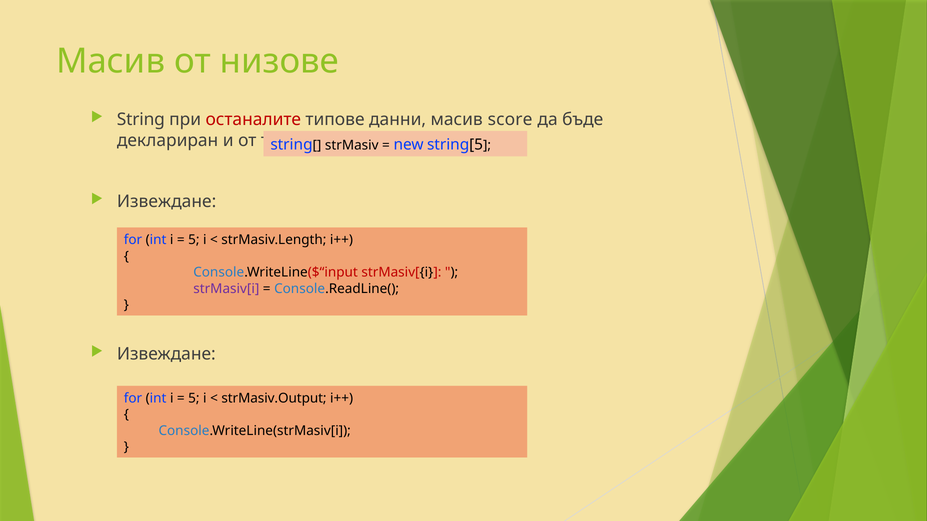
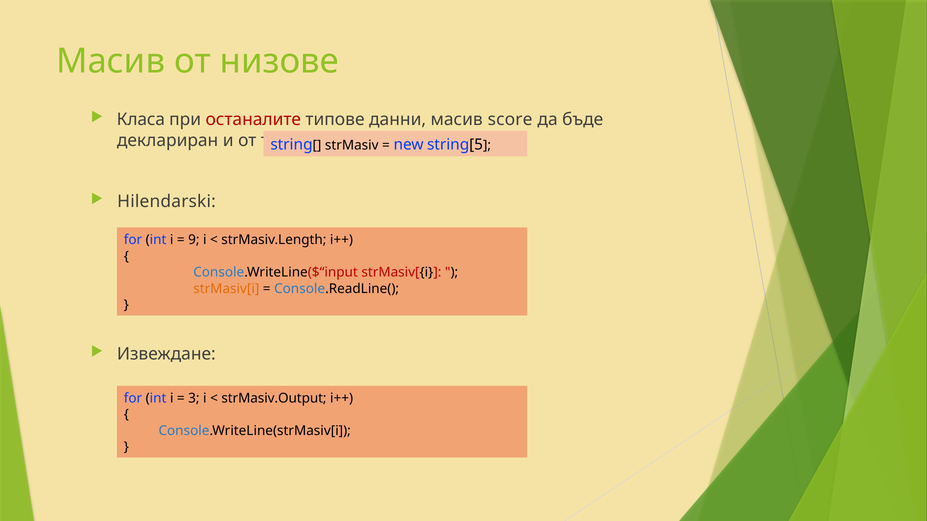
String: String -> Класа (141, 120)
Извеждане: Извеждане -> Hilendarski (167, 202)
5: 5 -> 9 (194, 240)
strMasiv[i colour: purple -> orange (226, 289)
5: 5 -> 3 (194, 399)
